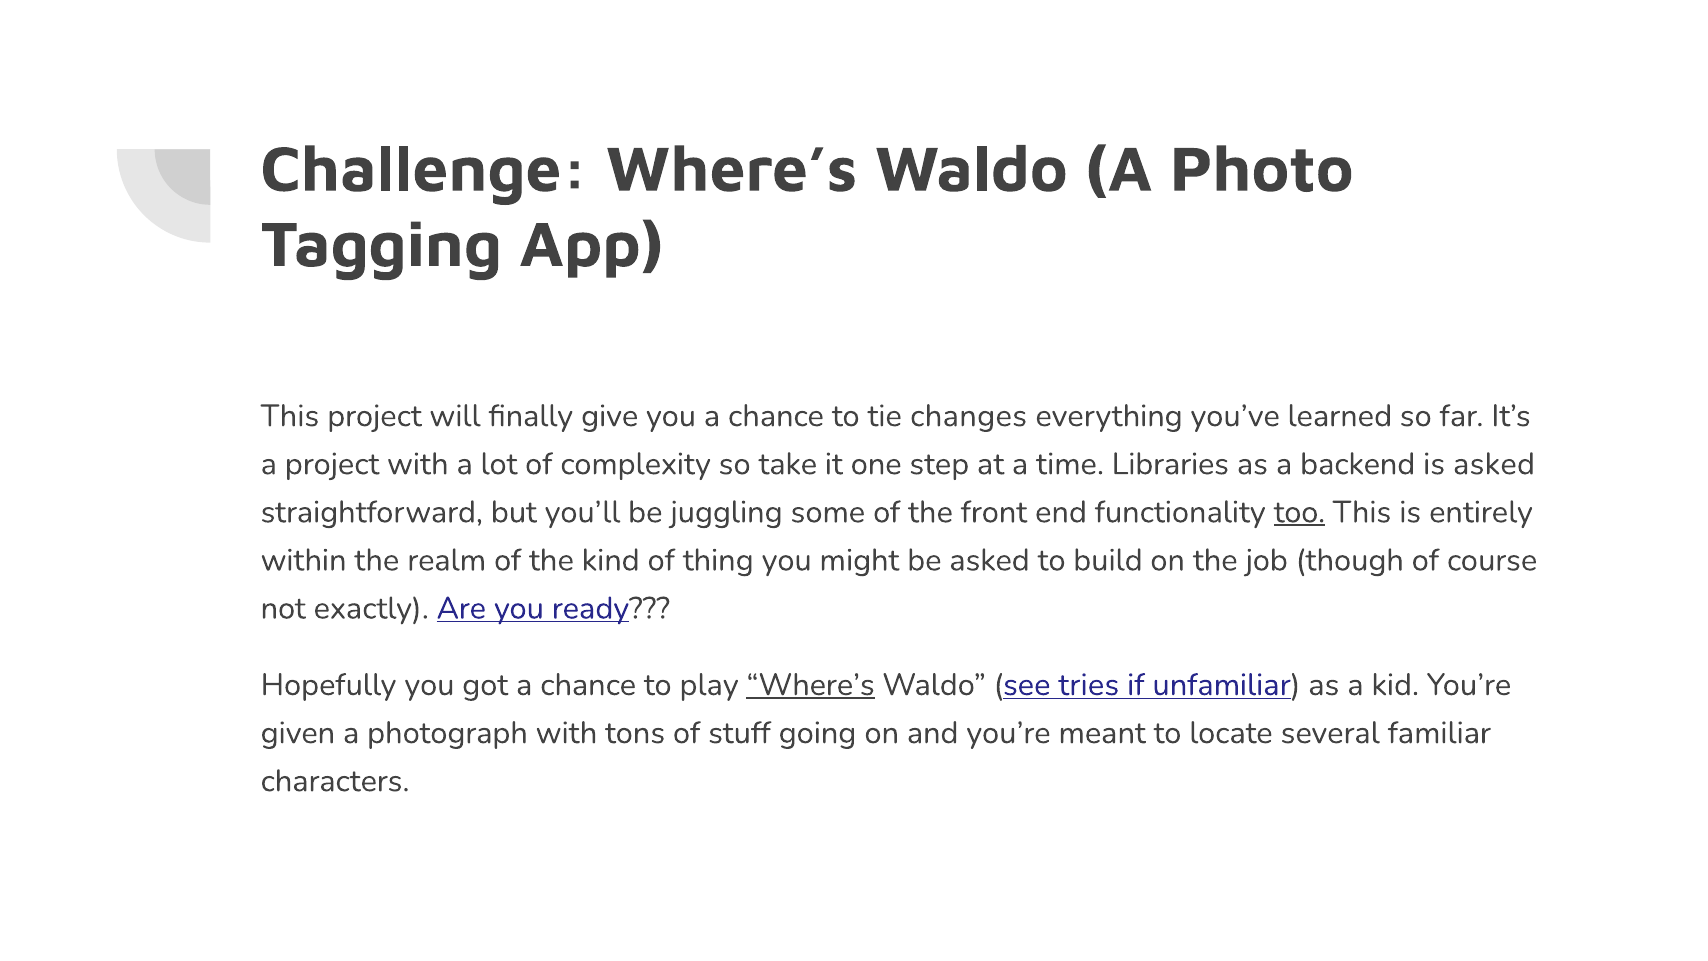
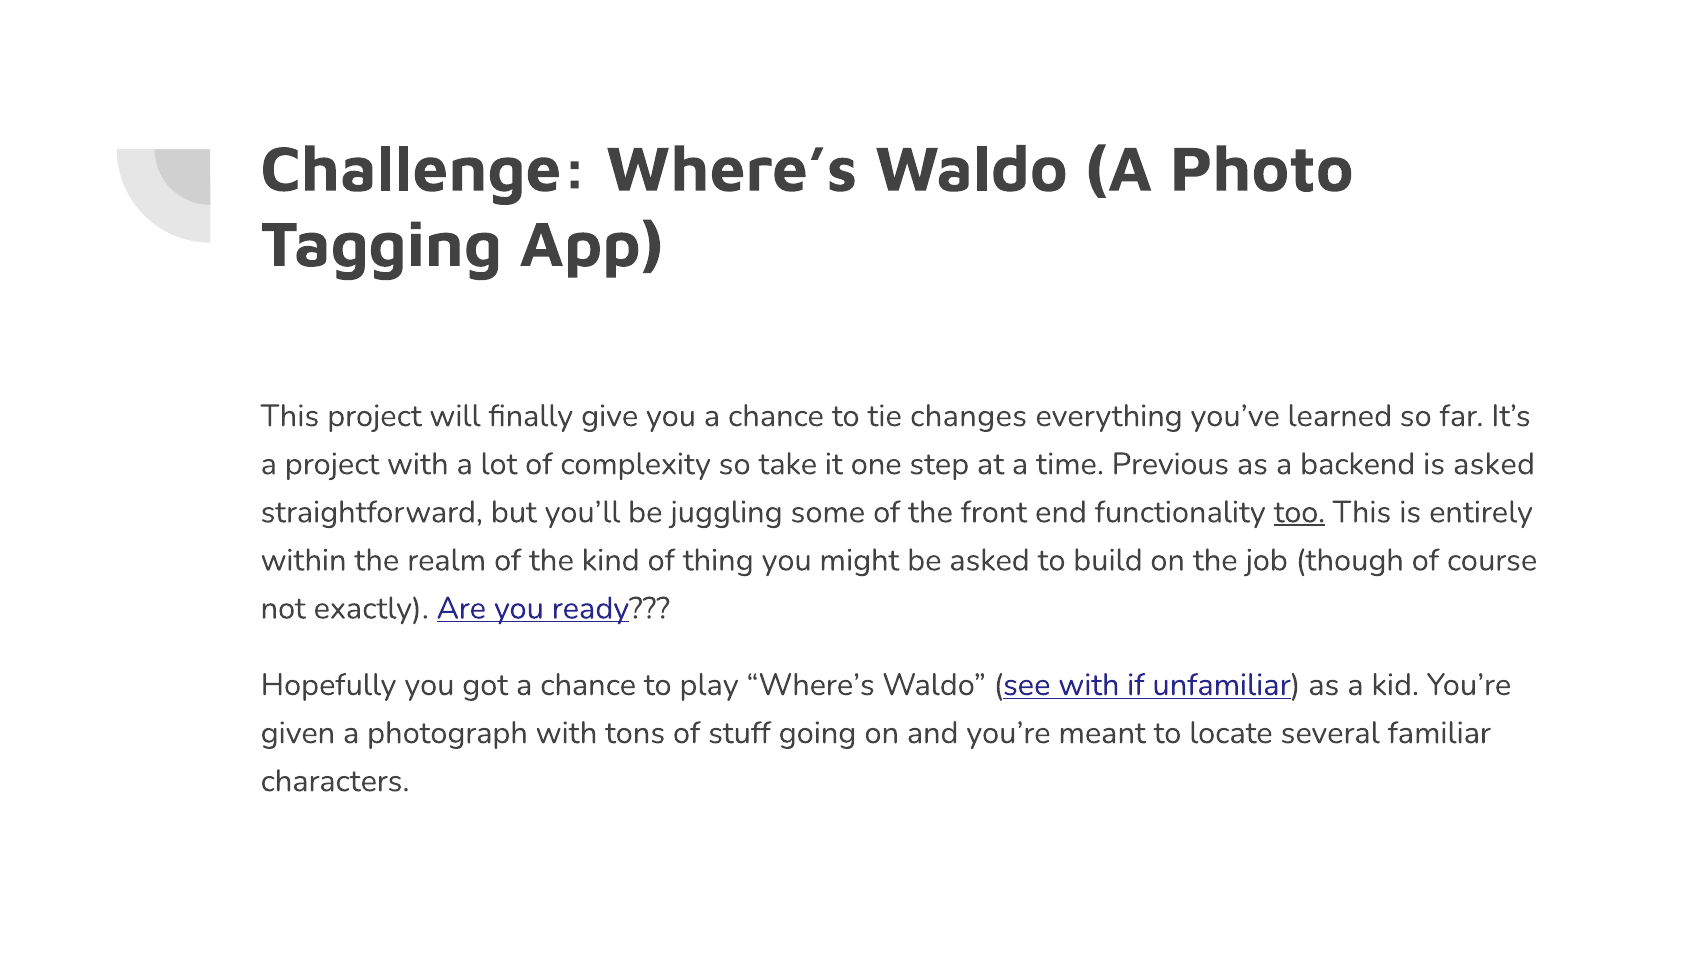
Libraries: Libraries -> Previous (1170, 464)
Where’s underline: present -> none (811, 685)
see tries: tries -> with (1089, 685)
